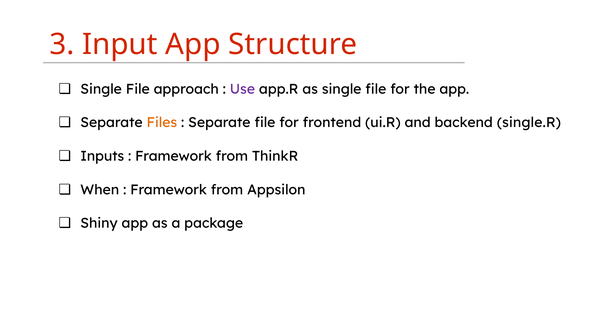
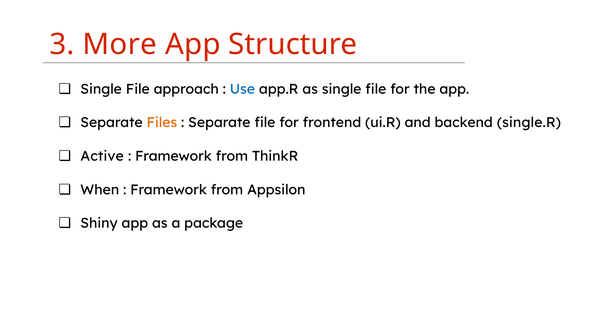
Input: Input -> More (120, 44)
Use colour: purple -> blue (242, 89)
Inputs: Inputs -> Active (102, 156)
